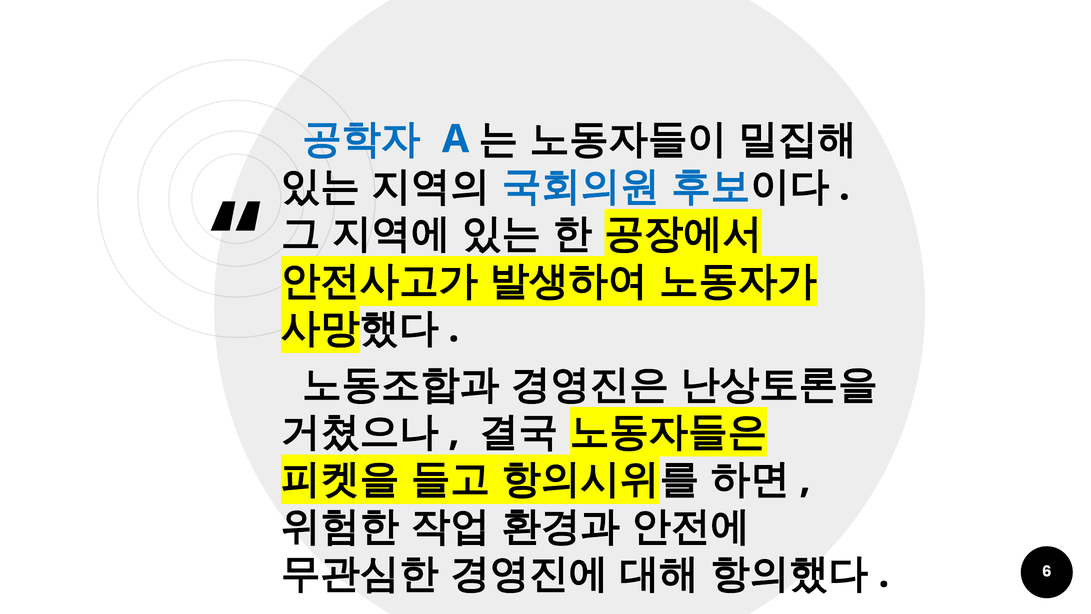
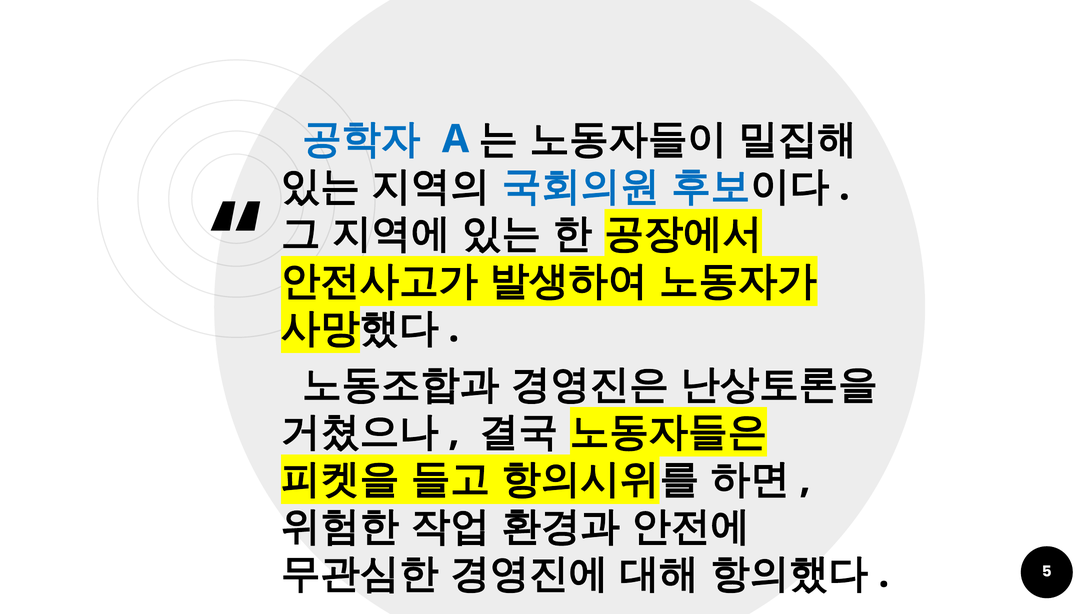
6: 6 -> 5 (1047, 572)
